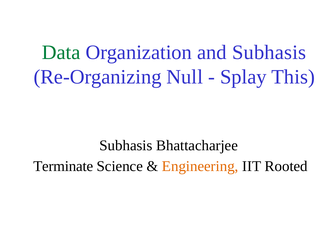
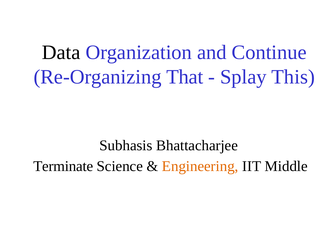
Data colour: green -> black (61, 52)
and Subhasis: Subhasis -> Continue (269, 52)
Null: Null -> That (185, 77)
Rooted: Rooted -> Middle (286, 167)
